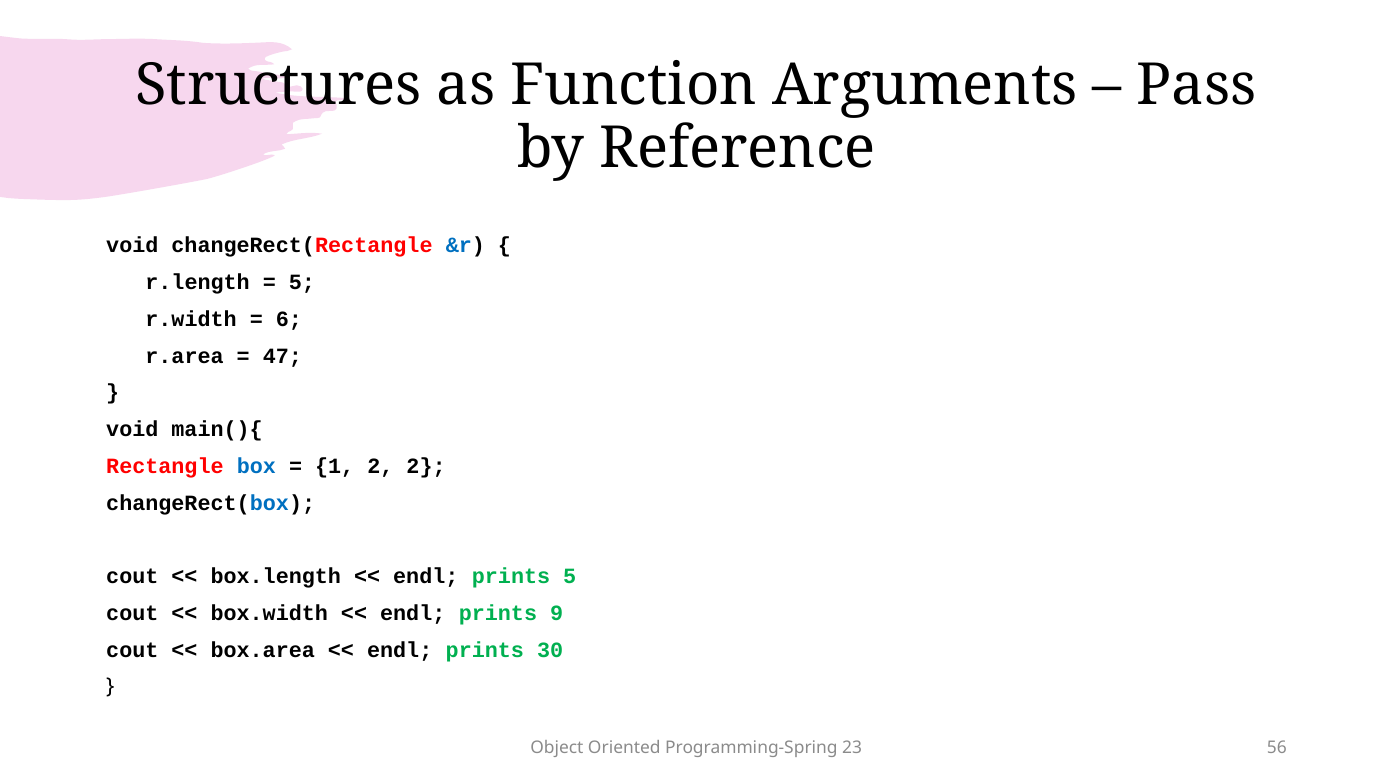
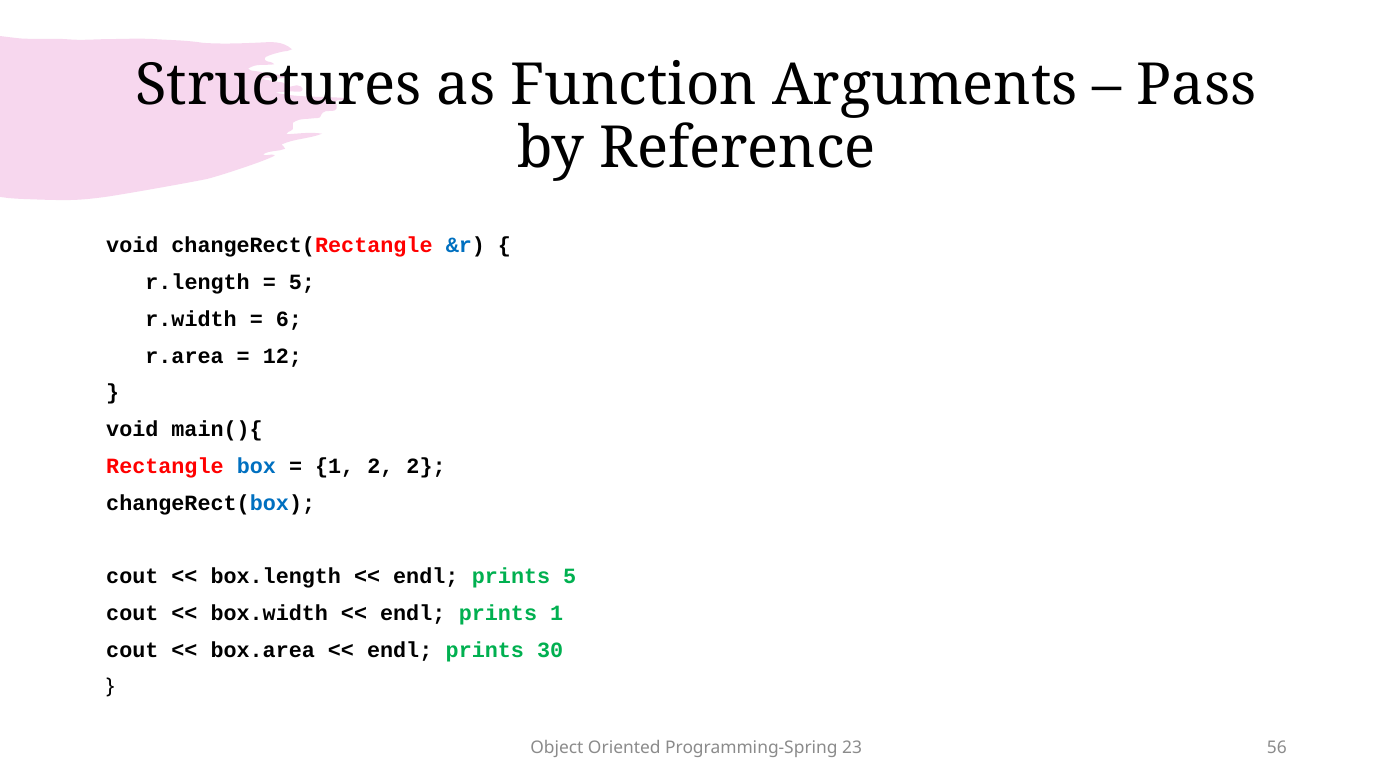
47: 47 -> 12 (282, 356)
prints 9: 9 -> 1 (557, 613)
